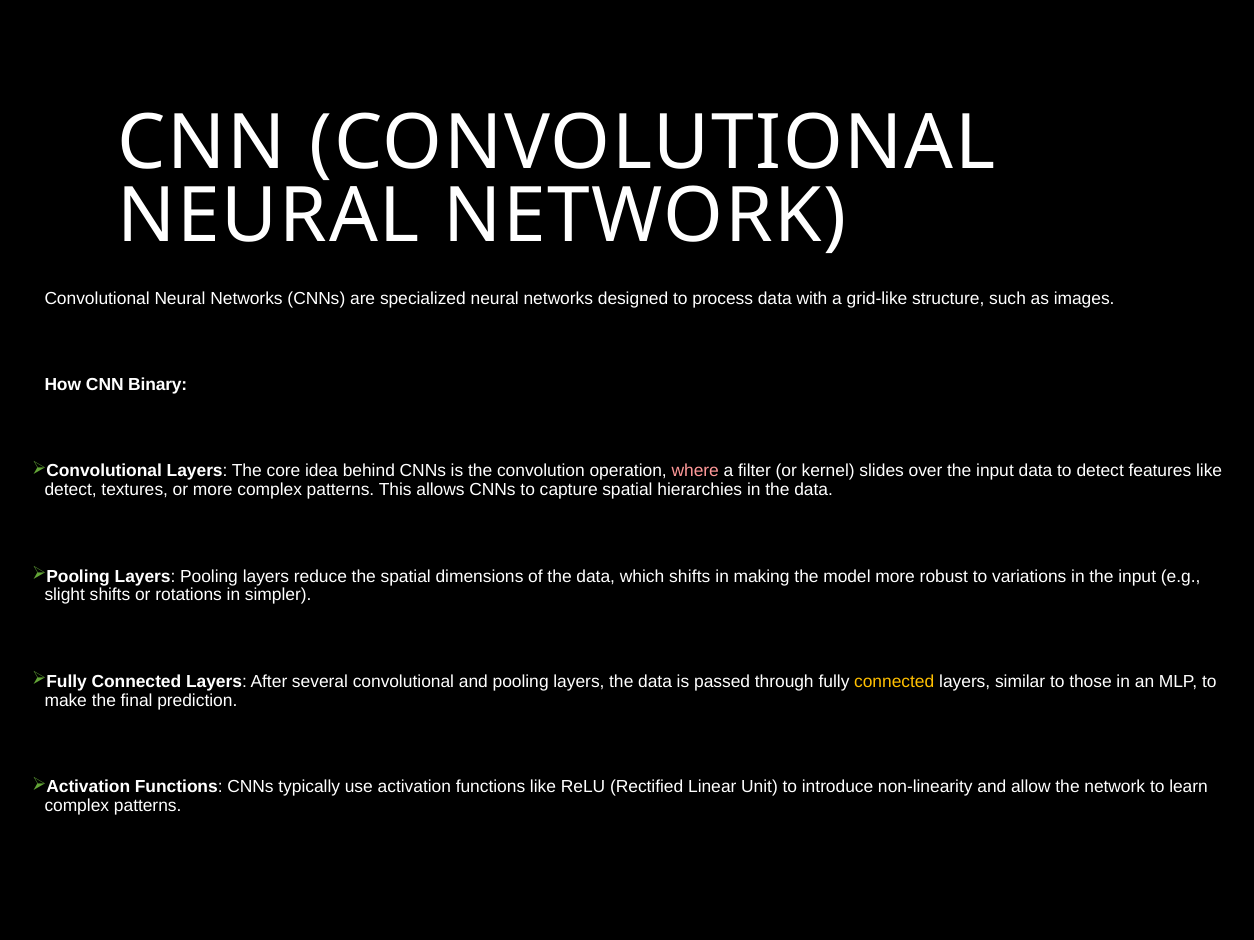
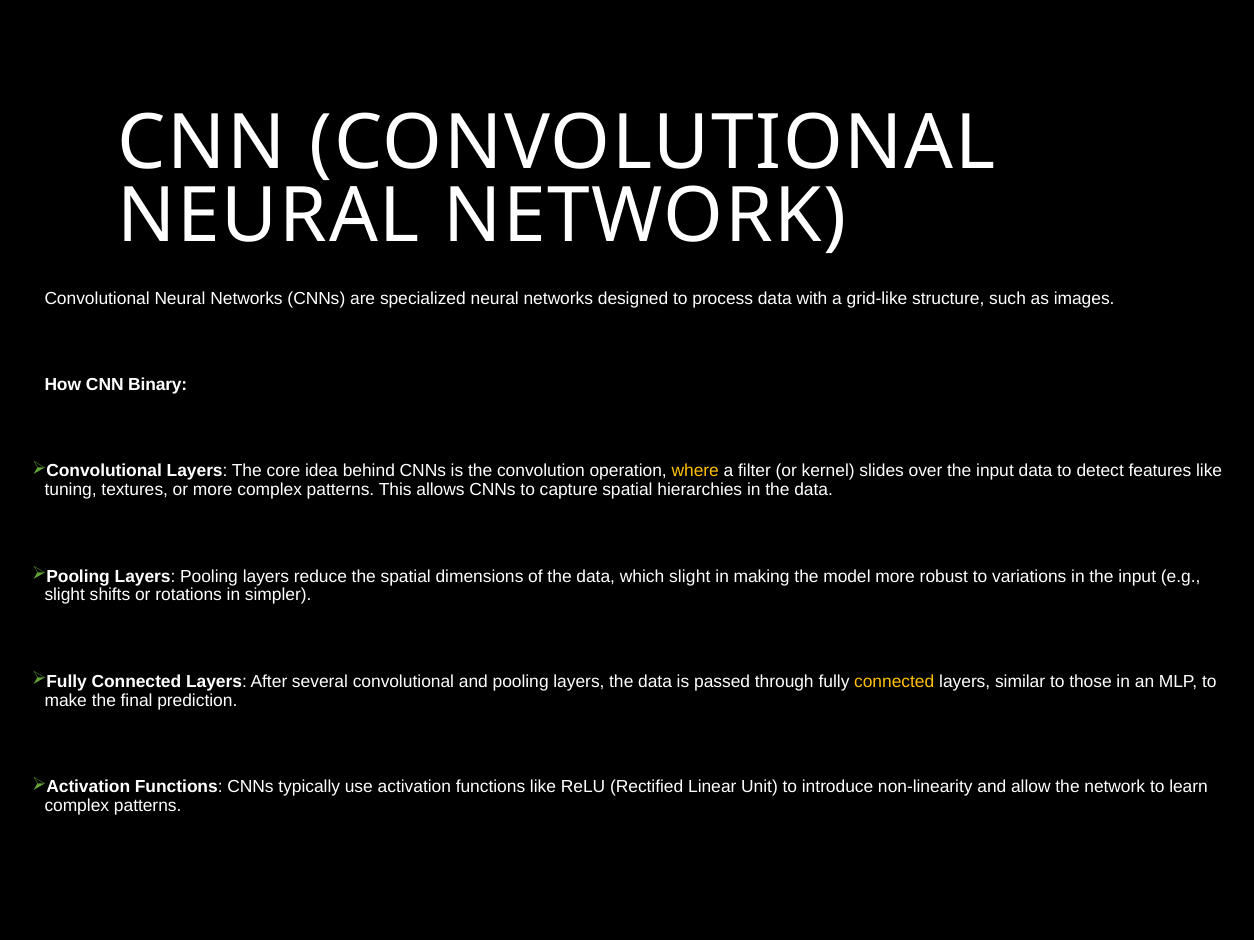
where colour: pink -> yellow (695, 471)
detect: detect -> tuning (71, 490)
which shifts: shifts -> slight (690, 577)
